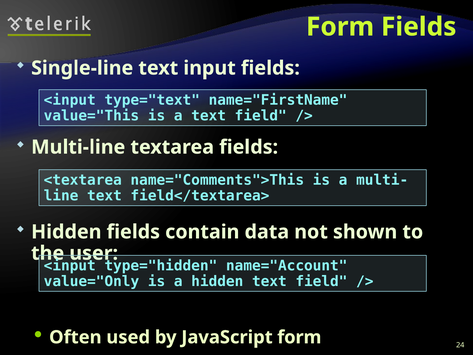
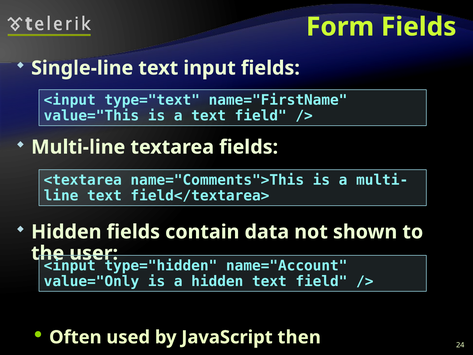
JavaScript form: form -> then (299, 337)
